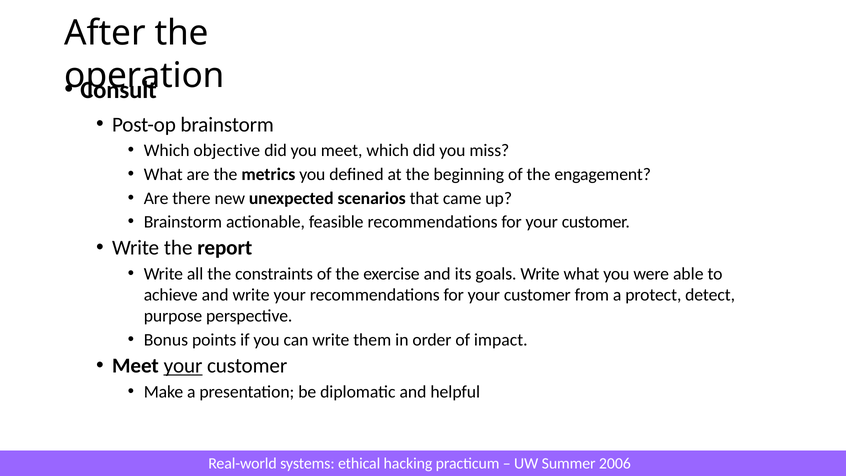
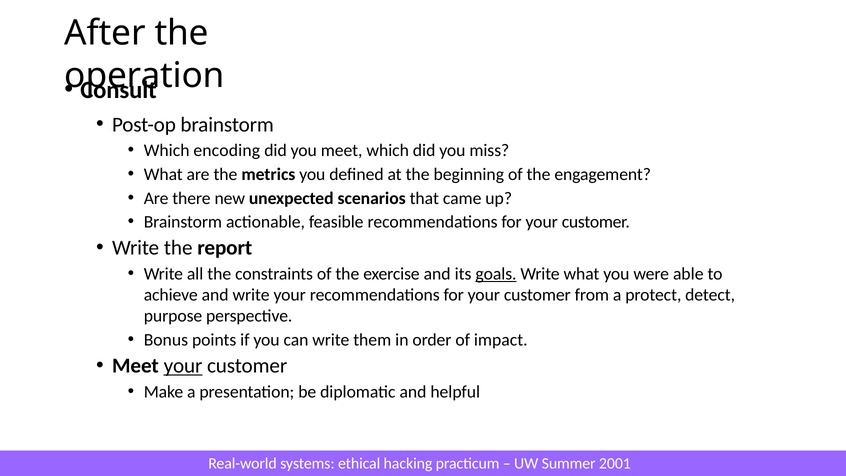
objective: objective -> encoding (227, 151)
goals underline: none -> present (496, 274)
2006: 2006 -> 2001 (615, 463)
